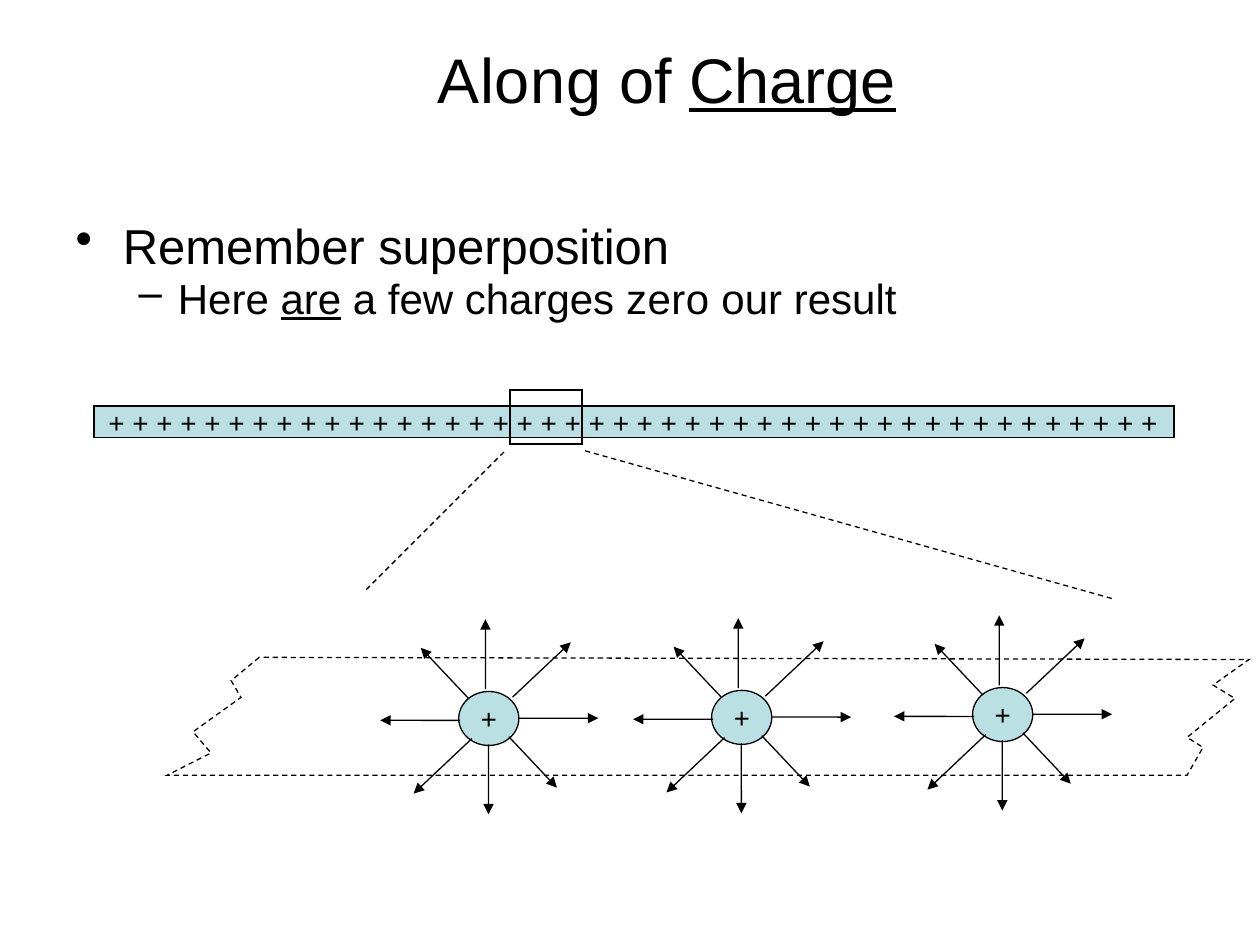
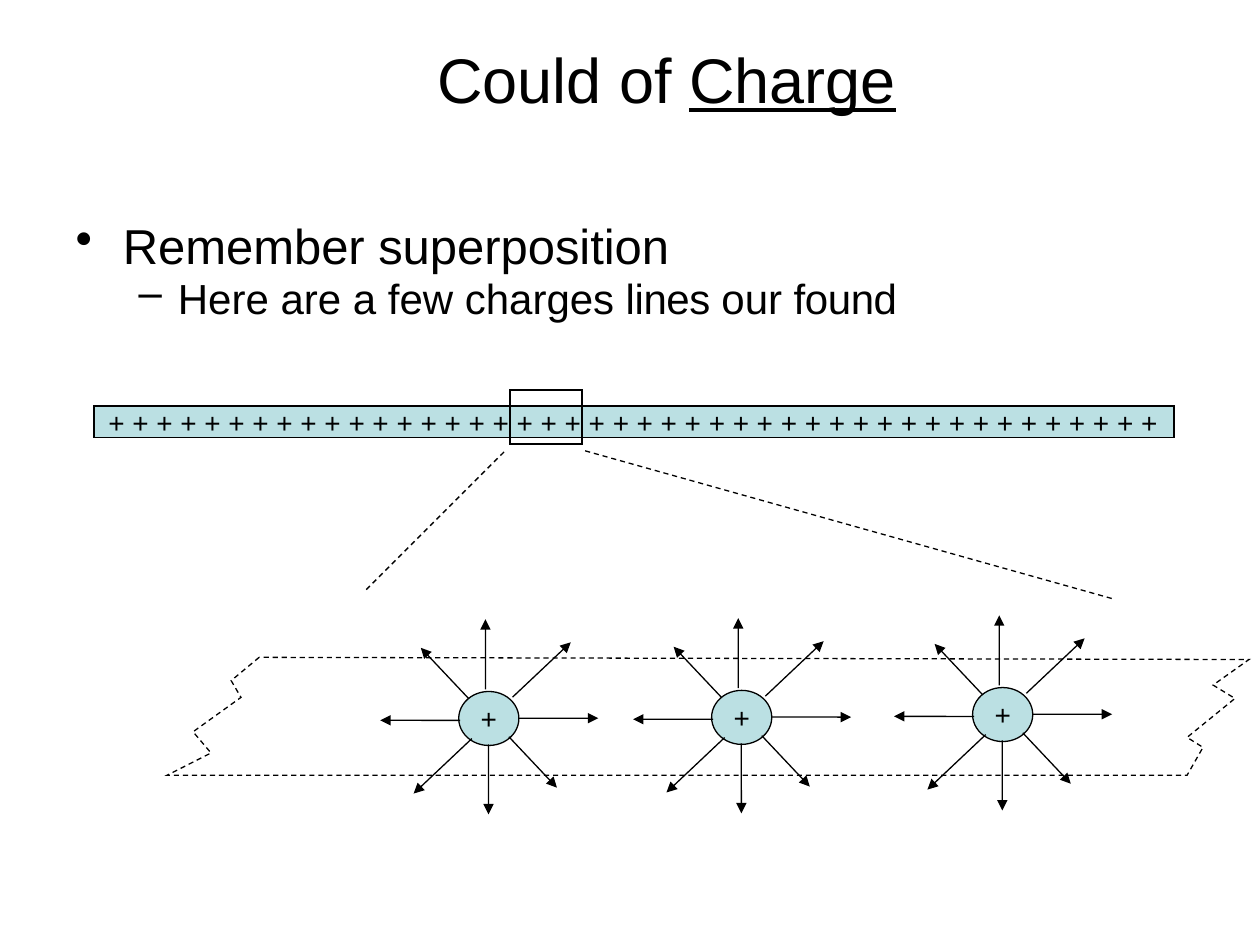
Along: Along -> Could (520, 83)
are underline: present -> none (311, 301)
zero: zero -> lines (668, 301)
result: result -> found (845, 301)
